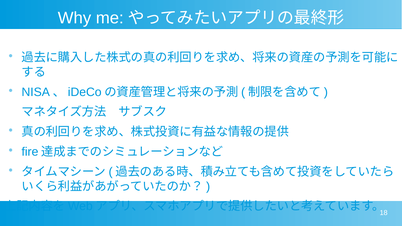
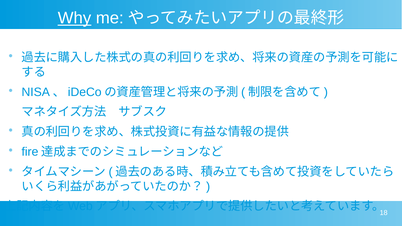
Why underline: none -> present (75, 18)
